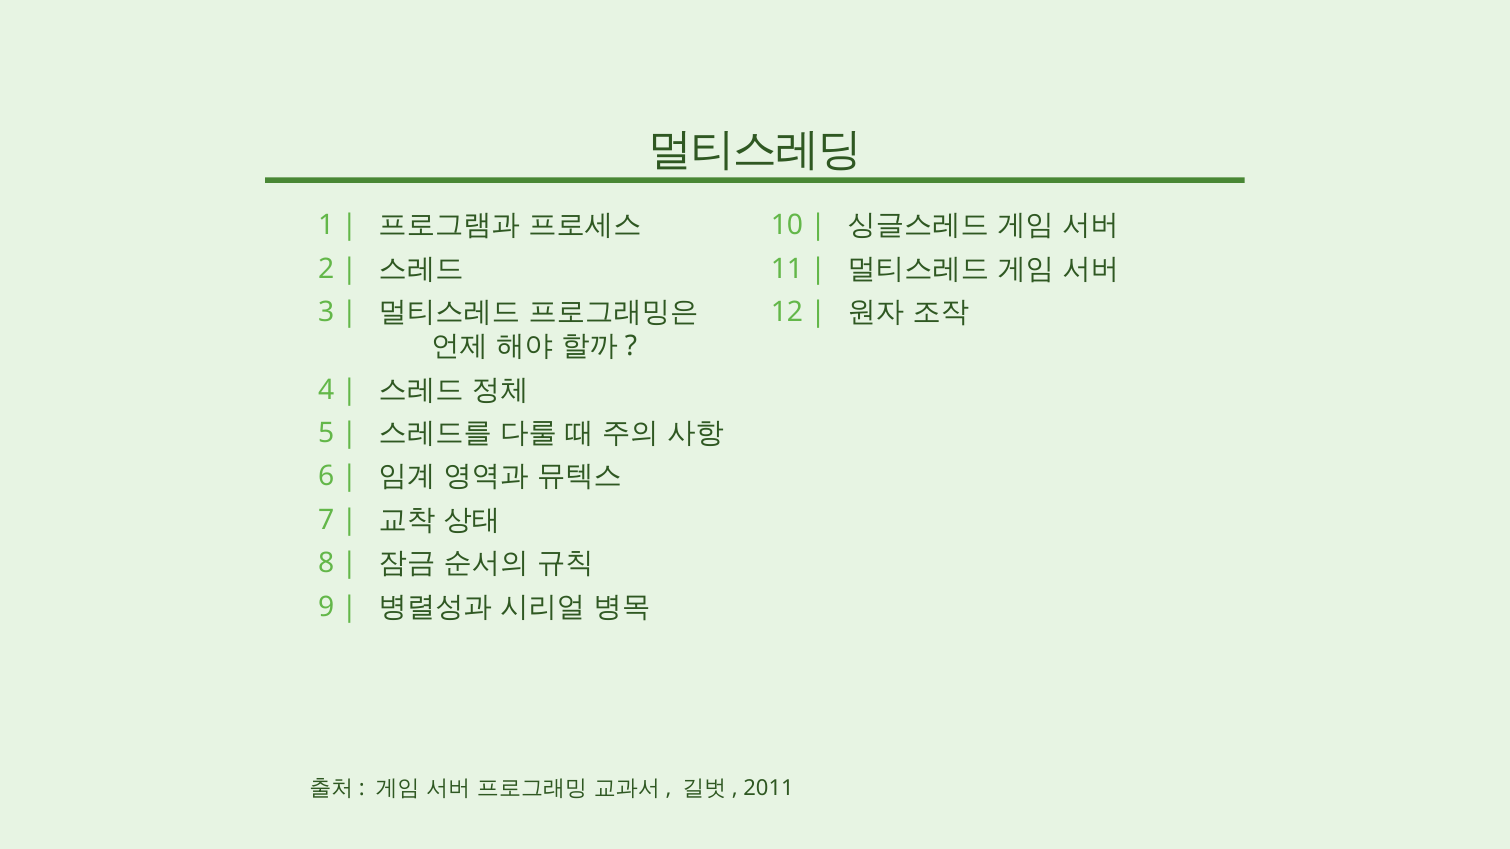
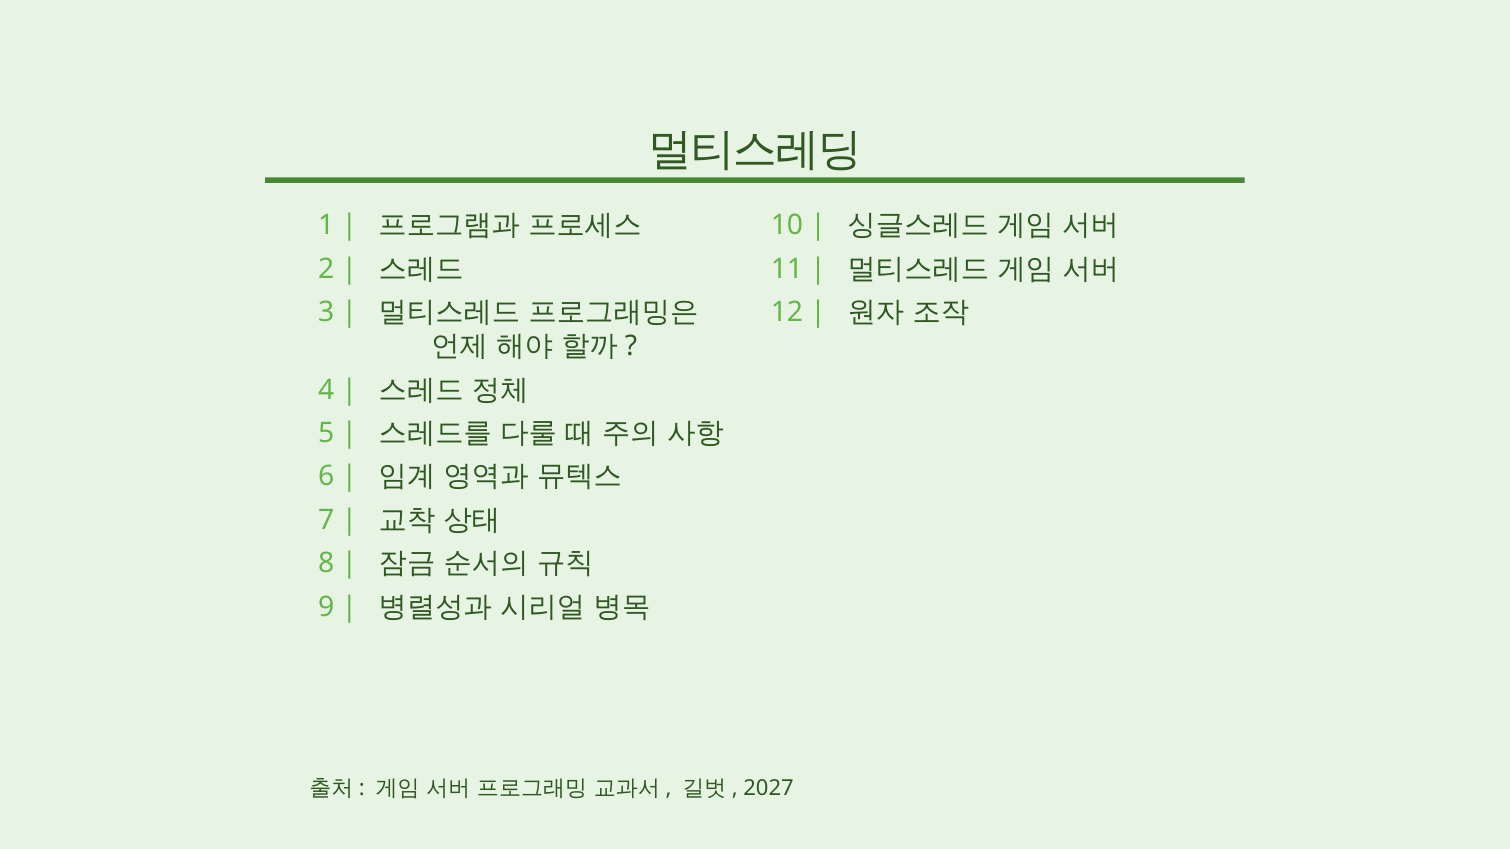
2011: 2011 -> 2027 (769, 789)
